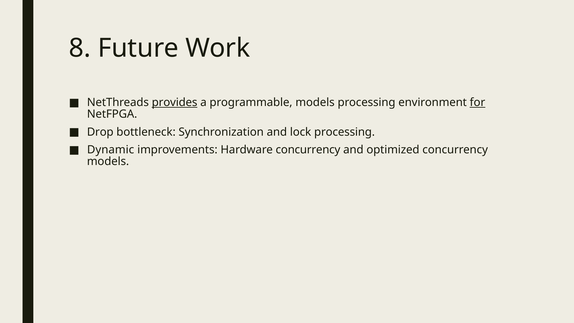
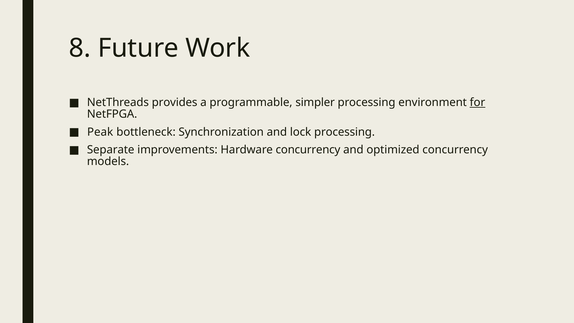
provides underline: present -> none (175, 102)
programmable models: models -> simpler (315, 102)
Drop: Drop -> Peak (100, 132)
Dynamic: Dynamic -> Separate (111, 150)
